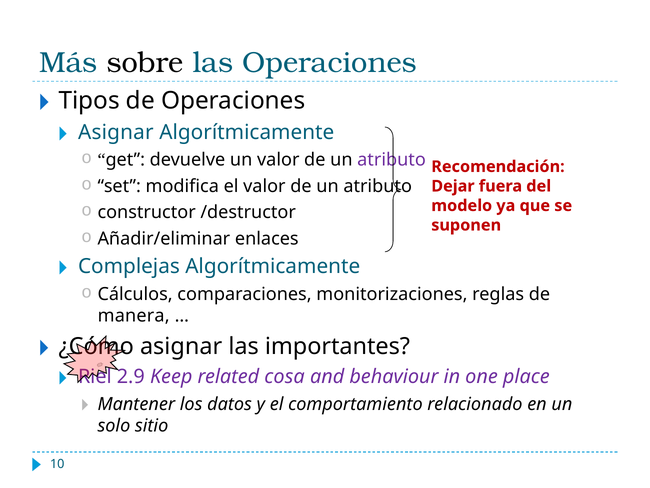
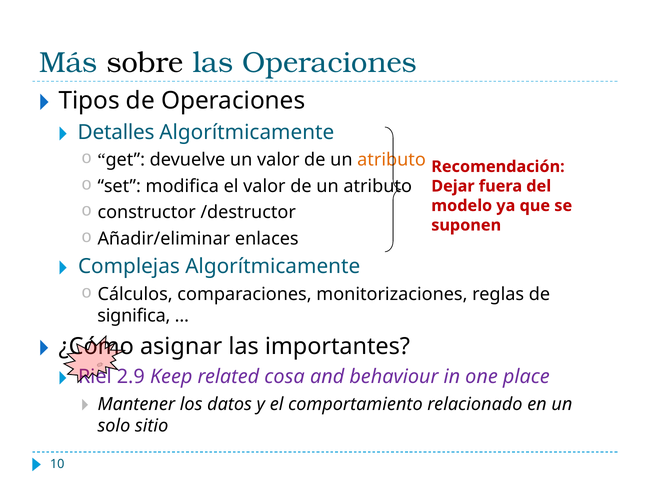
Asignar: Asignar -> Detalles (116, 132)
atributo colour: purple -> orange (392, 160)
manera: manera -> significa (134, 316)
